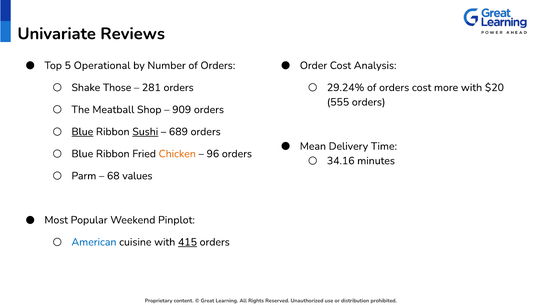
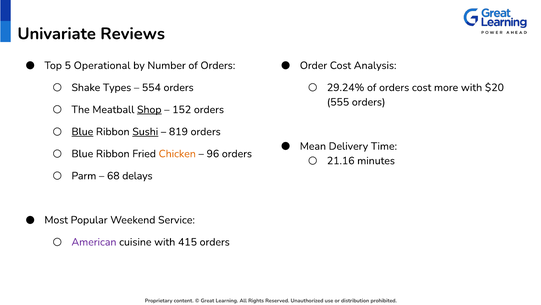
Those: Those -> Types (117, 87)
281: 281 -> 554 (151, 87)
Shop underline: none -> present (149, 109)
909: 909 -> 152 (182, 109)
689: 689 -> 819 (178, 131)
34.16: 34.16 -> 21.16 (341, 160)
values: values -> delays (137, 175)
Pinplot: Pinplot -> Service (176, 219)
American colour: blue -> purple (94, 242)
415 underline: present -> none (187, 242)
